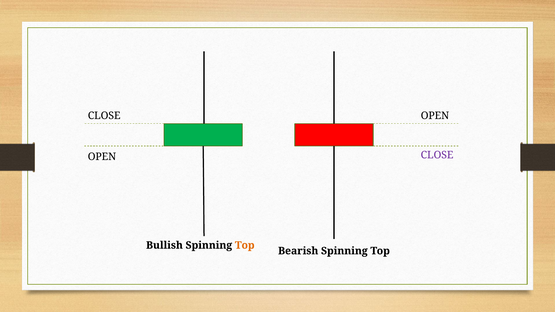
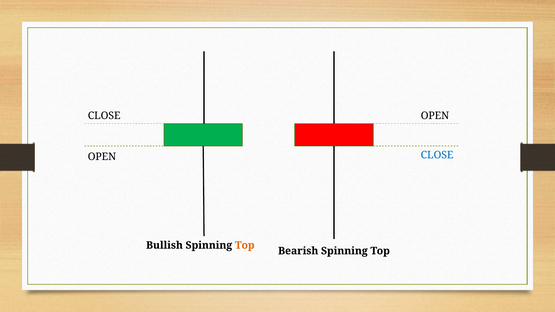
CLOSE colour: purple -> blue (437, 155)
